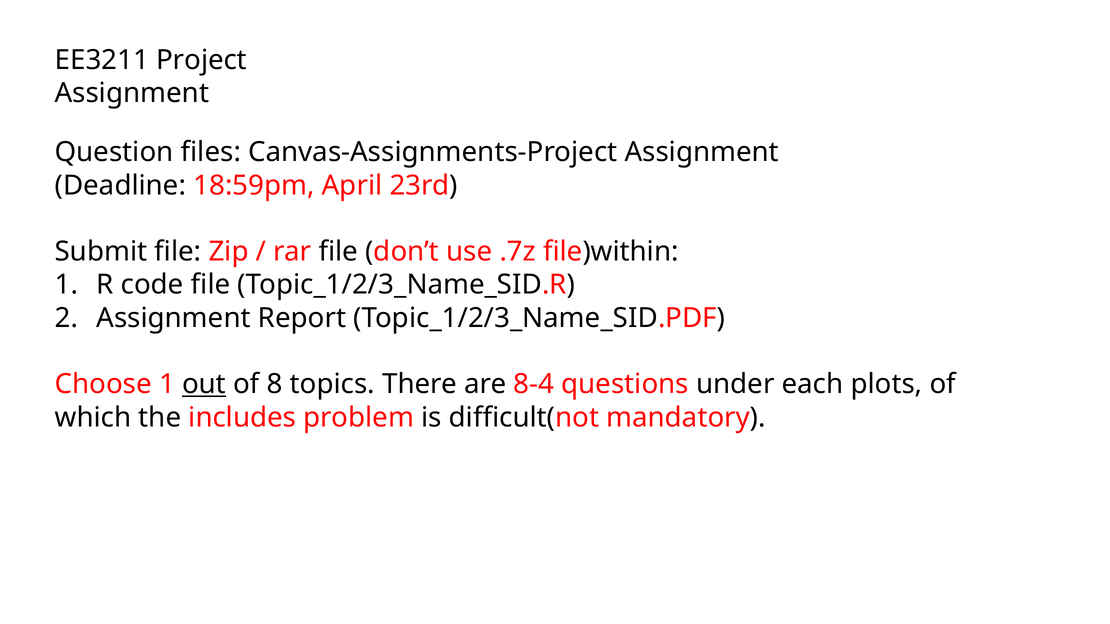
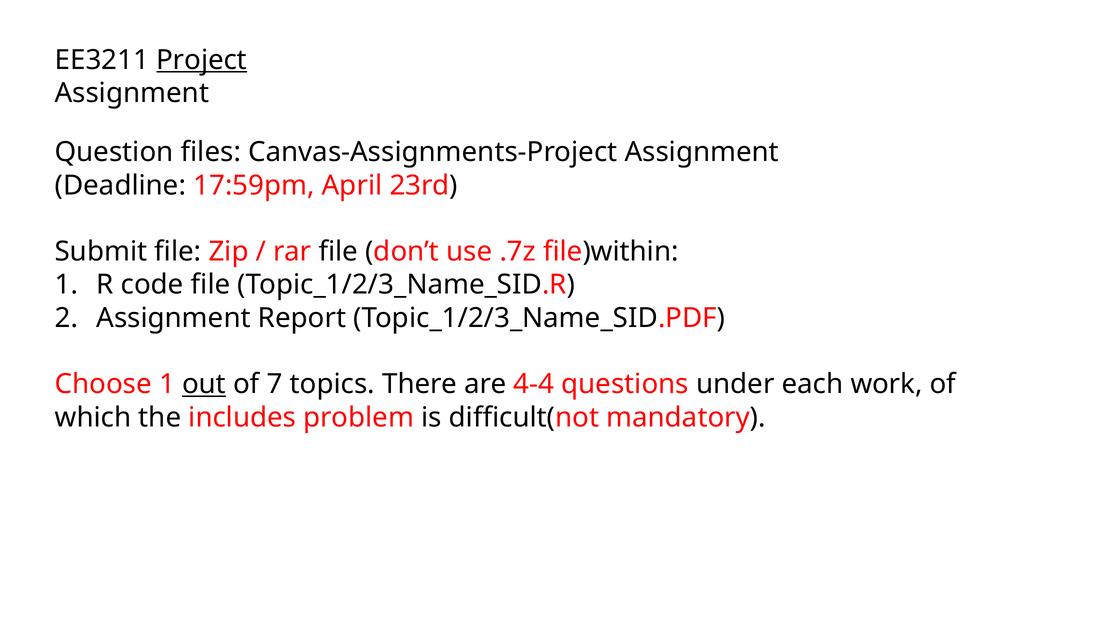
Project underline: none -> present (202, 60)
18:59pm: 18:59pm -> 17:59pm (254, 186)
8: 8 -> 7 (275, 384)
8-4: 8-4 -> 4-4 (534, 384)
plots: plots -> work (886, 384)
